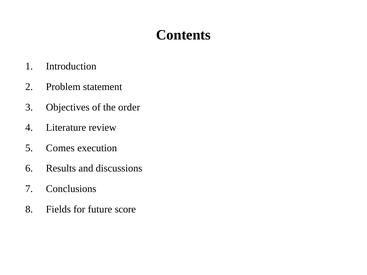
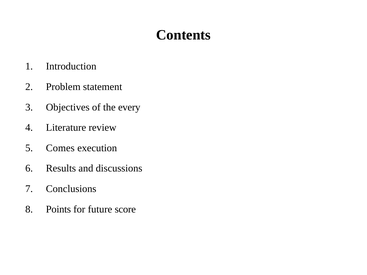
order: order -> every (129, 107)
Fields: Fields -> Points (58, 209)
